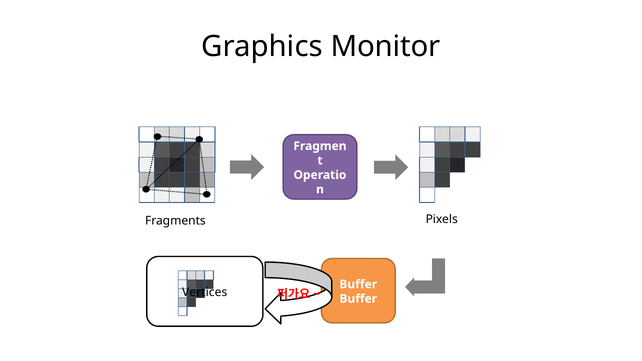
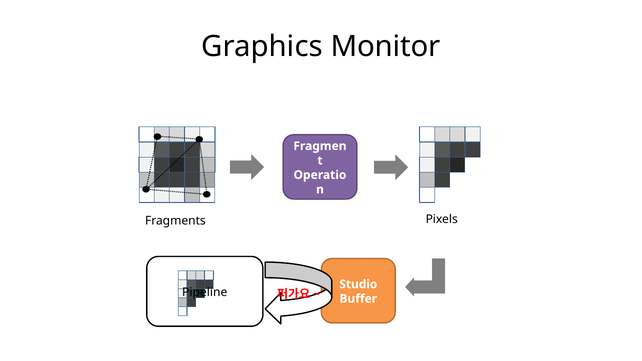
Buffer: Buffer -> Studio (358, 284)
Vertices: Vertices -> Pipeline (205, 292)
